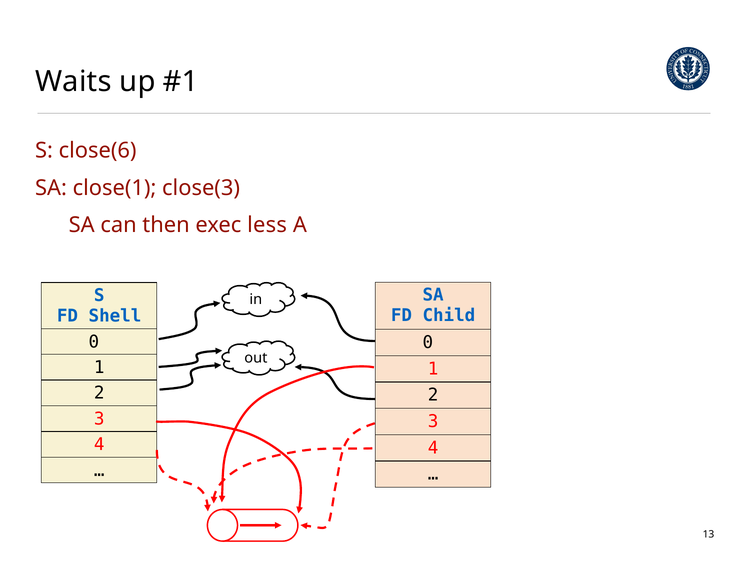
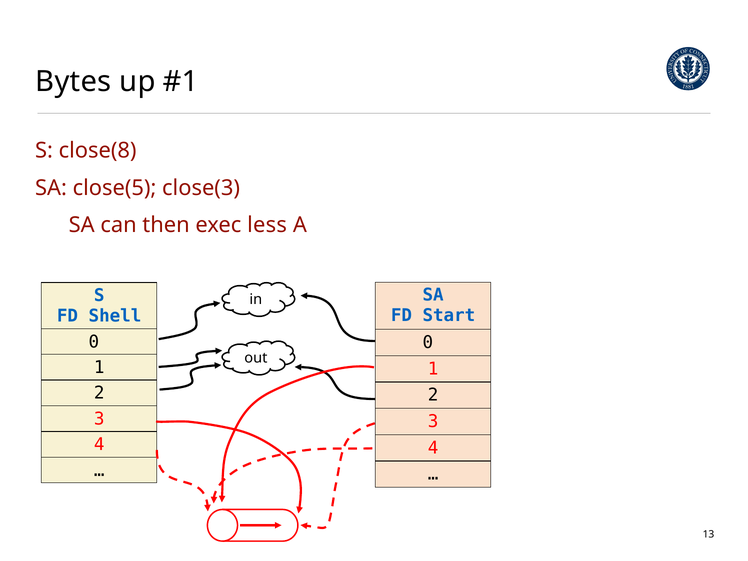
Waits: Waits -> Bytes (73, 82)
close(6: close(6 -> close(8 (98, 151)
close(1: close(1 -> close(5 (115, 188)
Child: Child -> Start (449, 316)
